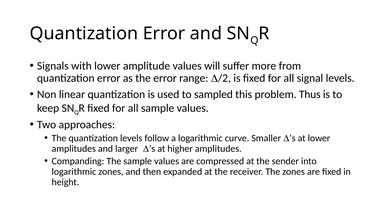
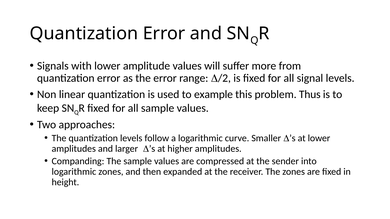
sampled: sampled -> example (213, 95)
